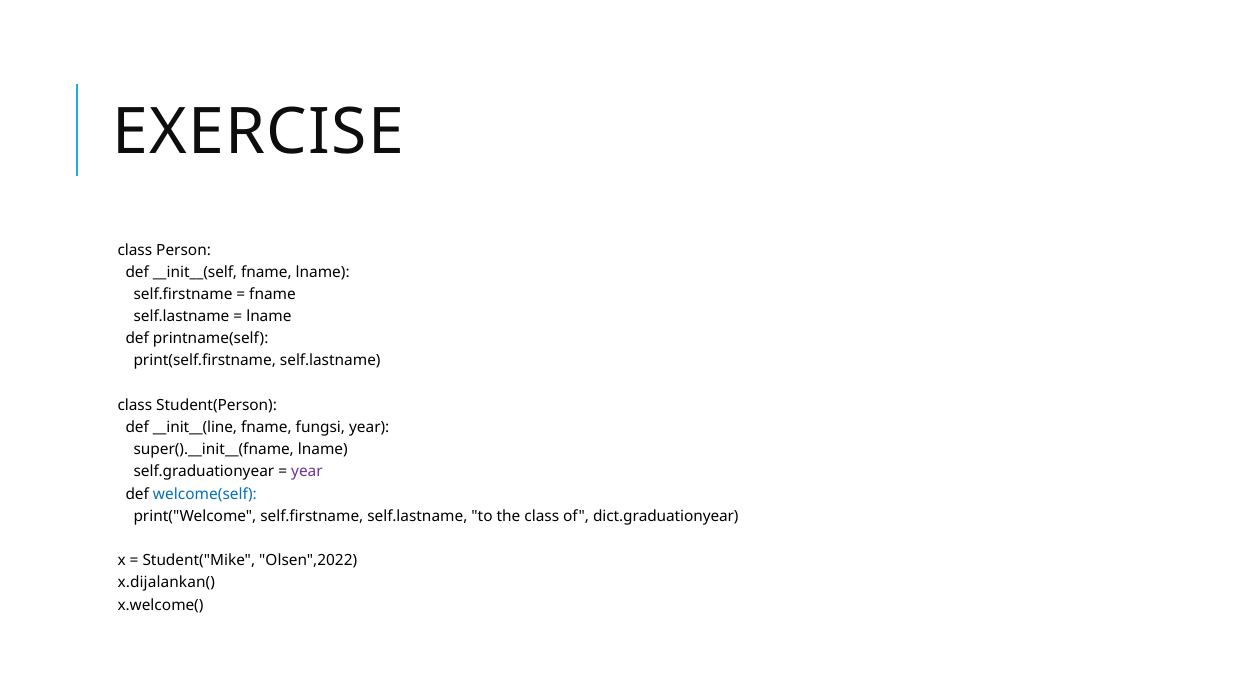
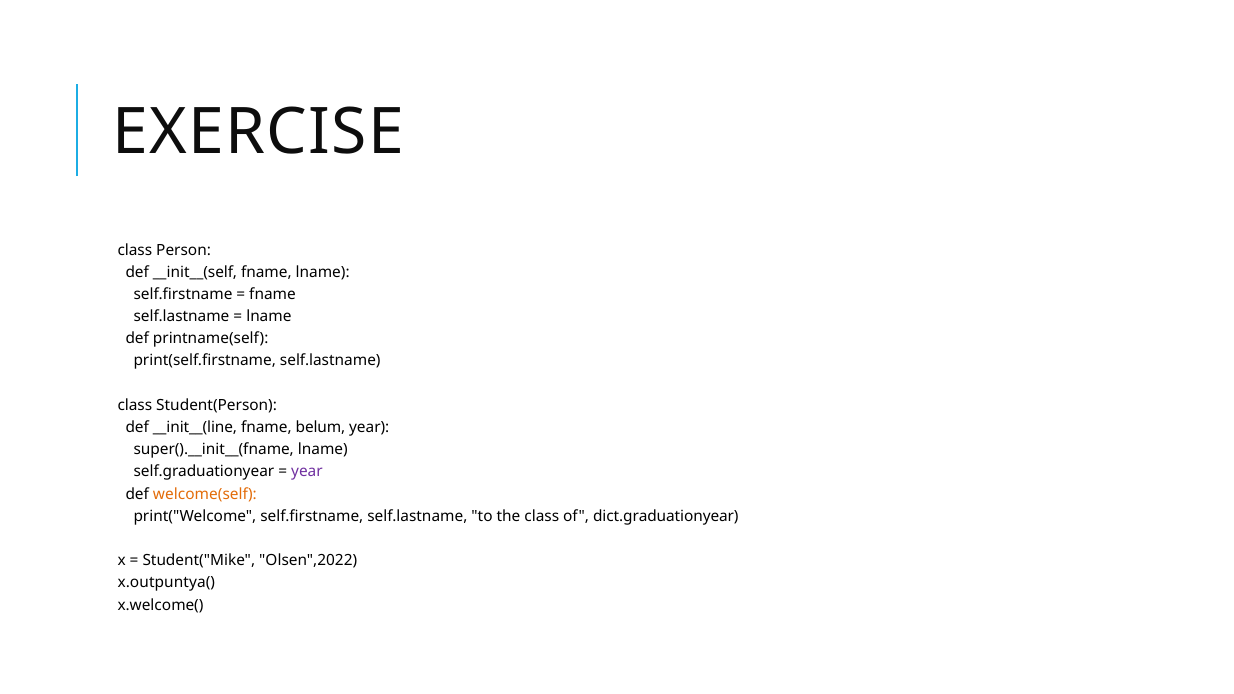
fungsi: fungsi -> belum (320, 428)
welcome(self colour: blue -> orange (205, 494)
x.dijalankan(: x.dijalankan( -> x.outpuntya( (166, 583)
